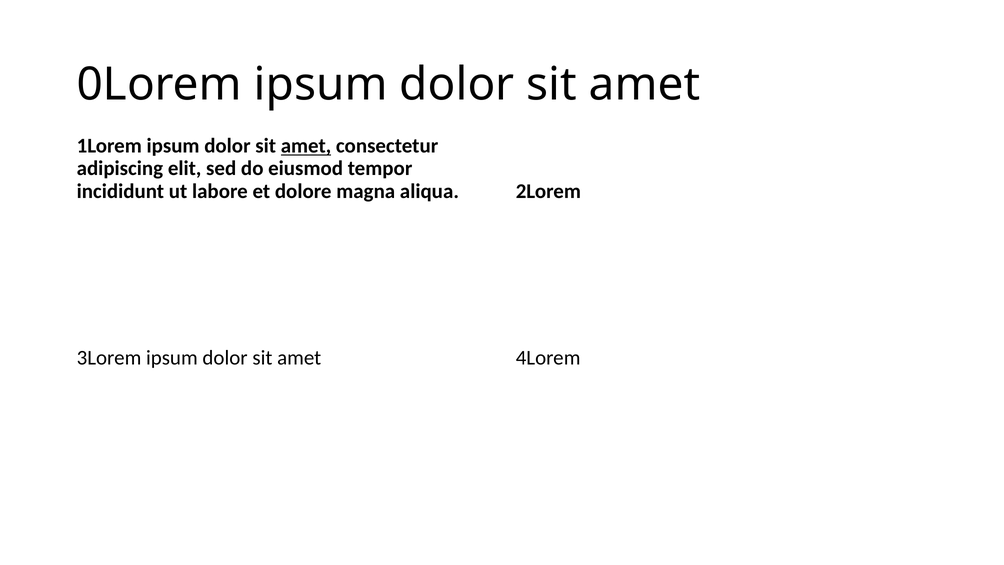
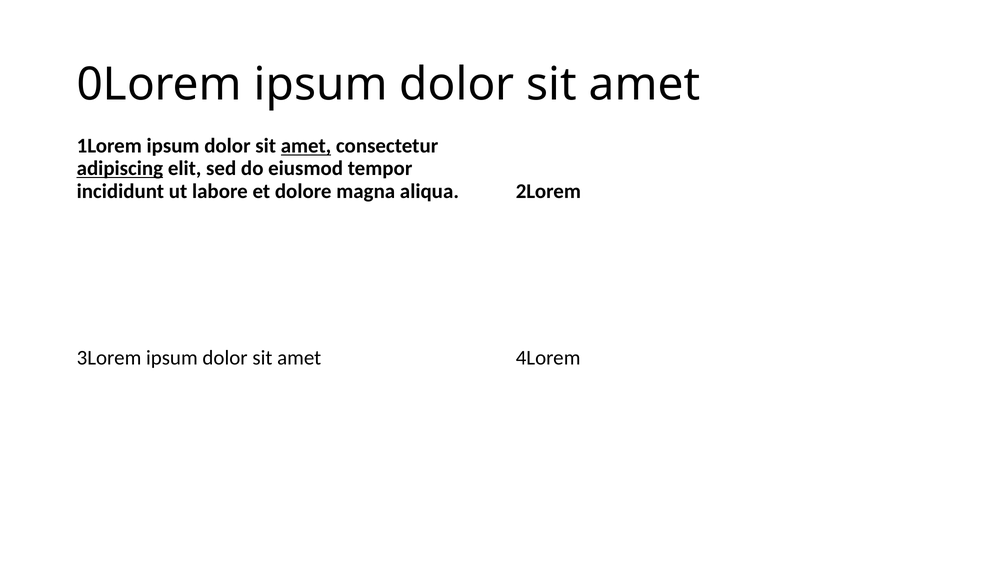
adipiscing underline: none -> present (120, 169)
